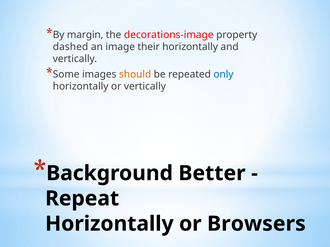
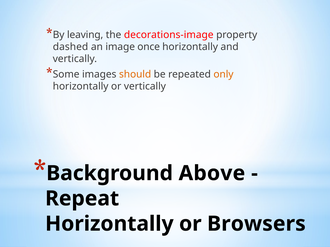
margin: margin -> leaving (85, 35)
their: their -> once (149, 47)
only colour: blue -> orange (223, 74)
Better: Better -> Above (212, 174)
